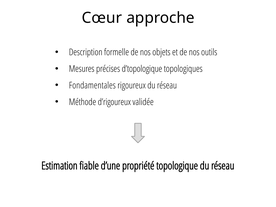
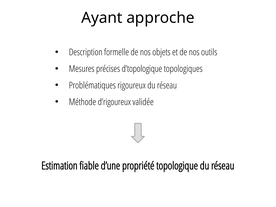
Cœur: Cœur -> Ayant (102, 18)
Fondamentales: Fondamentales -> Problématiques (92, 85)
